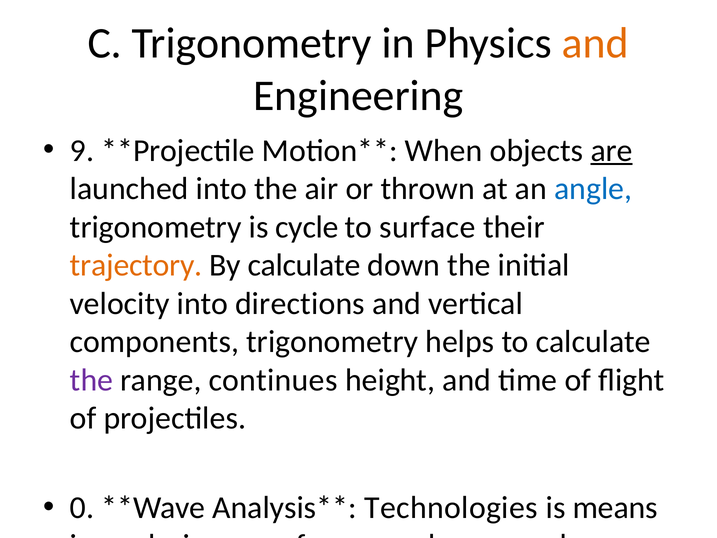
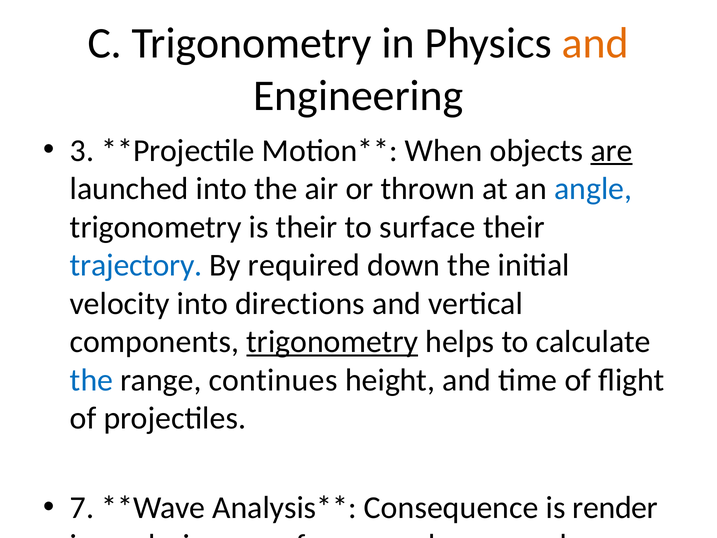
9: 9 -> 3 (82, 150)
is cycle: cycle -> their (307, 227)
trajectory colour: orange -> blue (136, 265)
By calculate: calculate -> required (304, 265)
trigonometry underline: none -> present (332, 342)
the colour: purple -> blue (92, 380)
0: 0 -> 7 (82, 507)
Technologies: Technologies -> Consequence (451, 507)
means: means -> render (615, 507)
